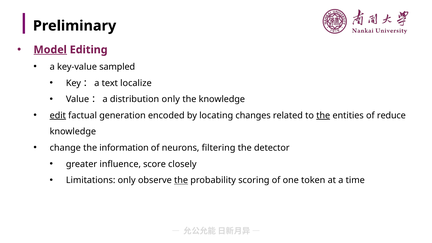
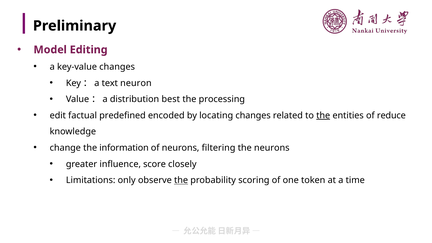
Model underline: present -> none (50, 50)
key-value sampled: sampled -> changes (117, 67)
localize: localize -> neuron (136, 83)
distribution only: only -> best (171, 99)
the knowledge: knowledge -> processing (222, 99)
edit underline: present -> none (58, 115)
generation: generation -> predefined (122, 115)
the detector: detector -> neurons (272, 148)
